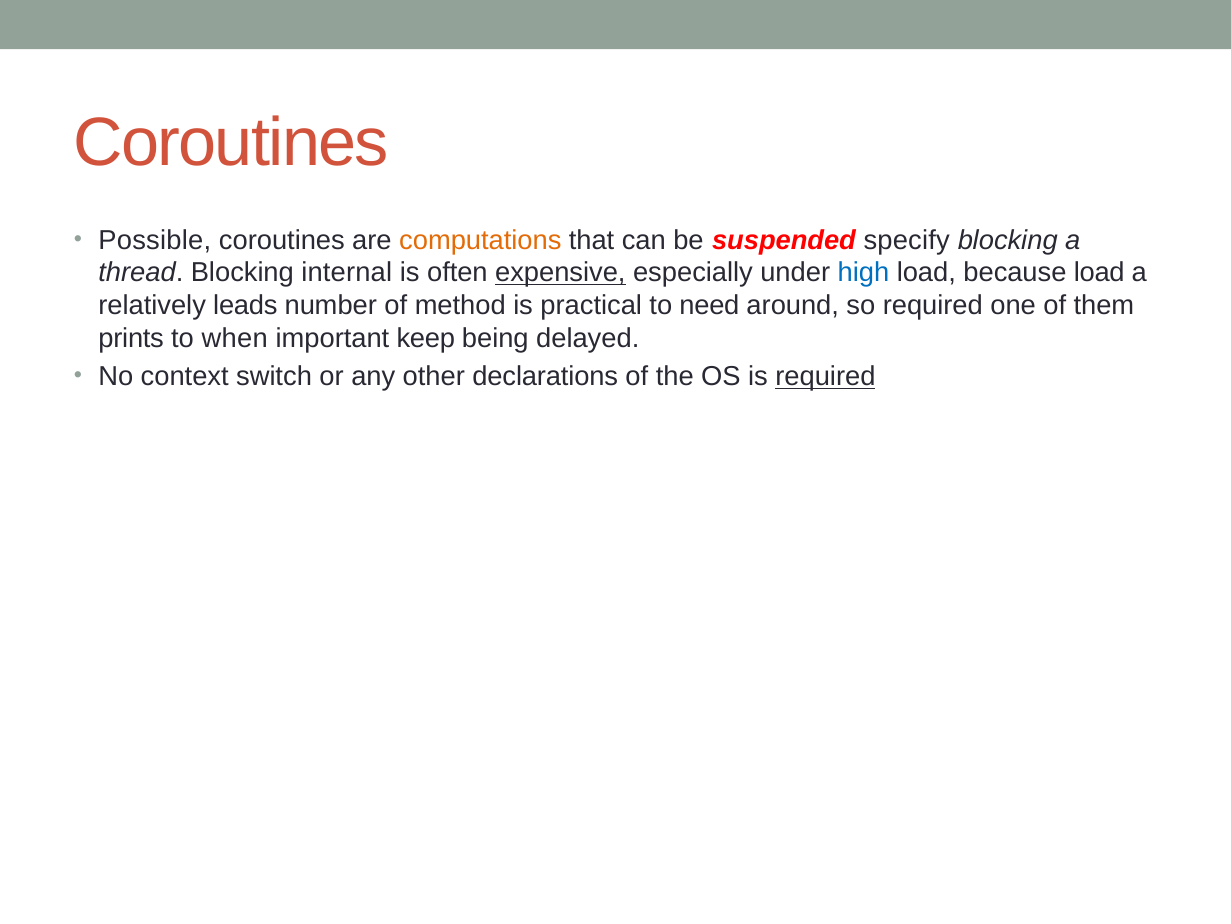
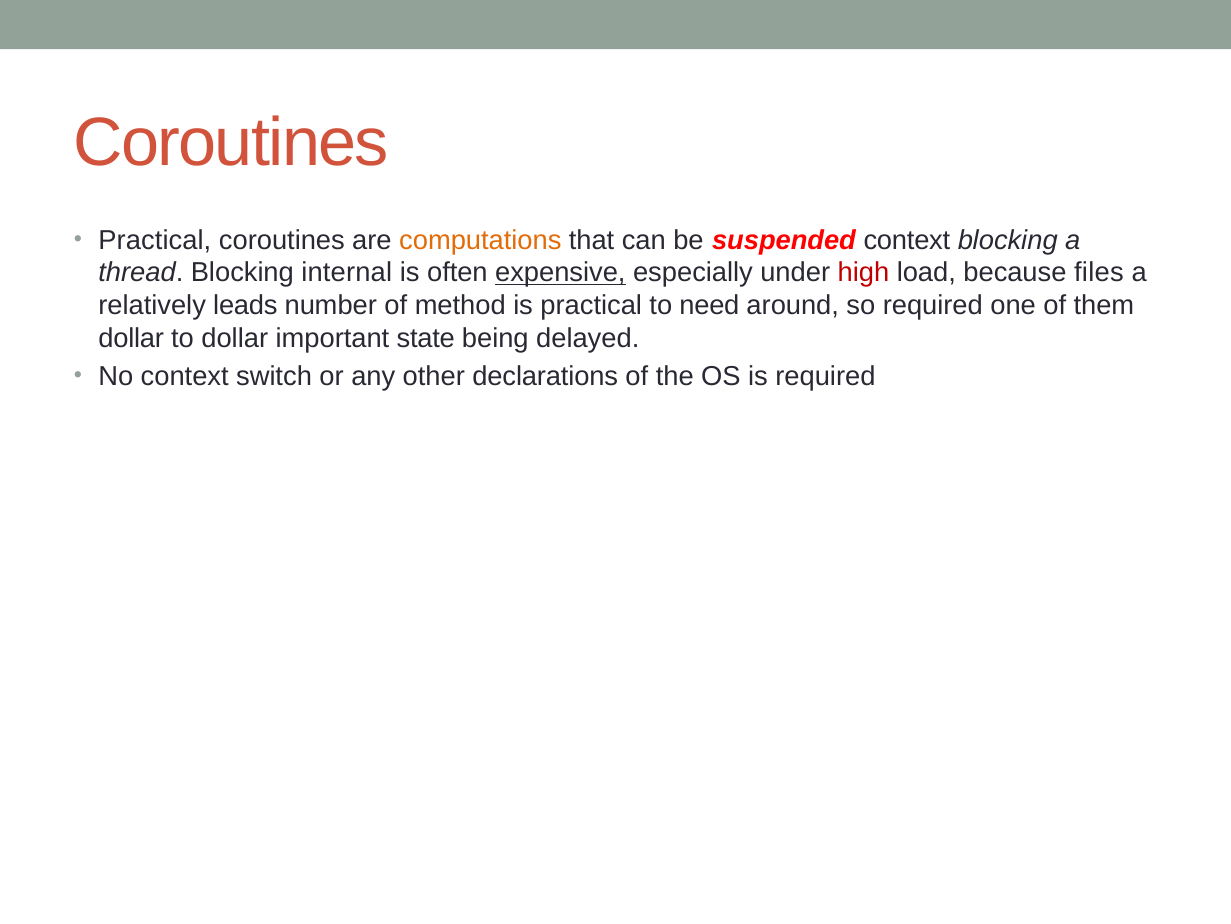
Possible: Possible -> Practical (155, 240)
suspended specify: specify -> context (907, 240)
high colour: blue -> red (863, 273)
because load: load -> files (1099, 273)
prints: prints -> dollar (131, 338)
to when: when -> dollar (235, 338)
keep: keep -> state (426, 338)
required underline: present -> none (825, 376)
